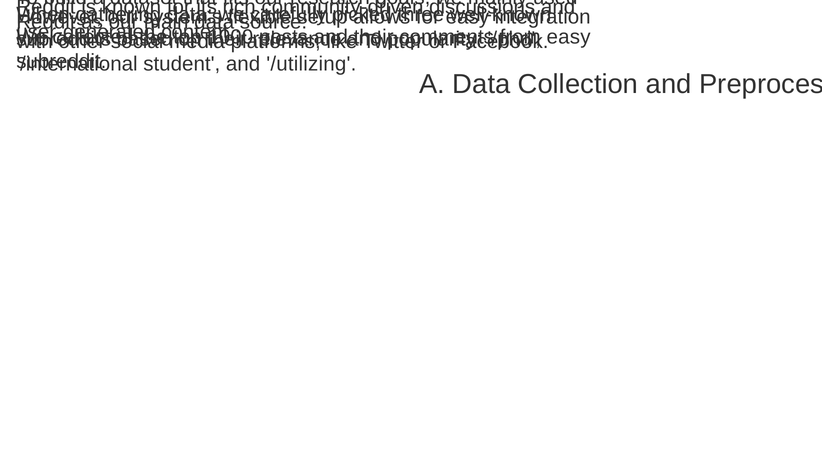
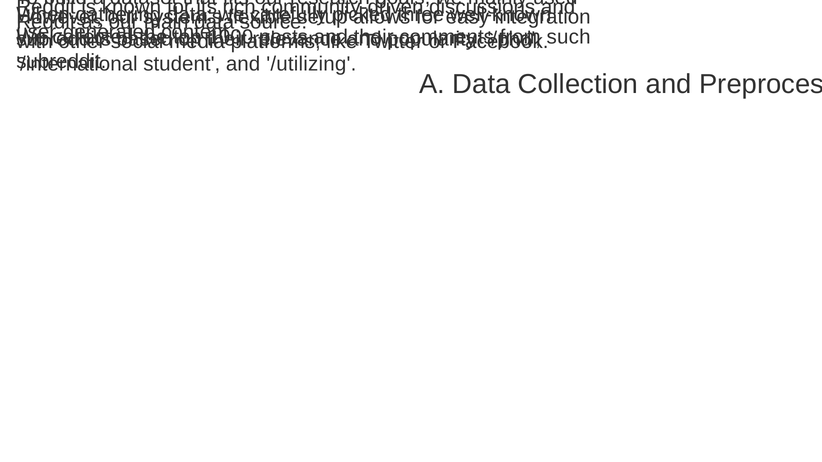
easy: easy -> such (569, 37)
